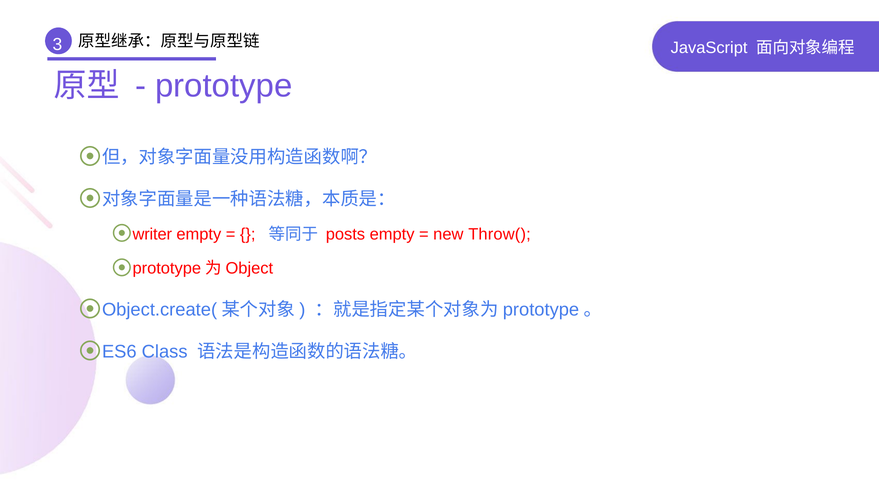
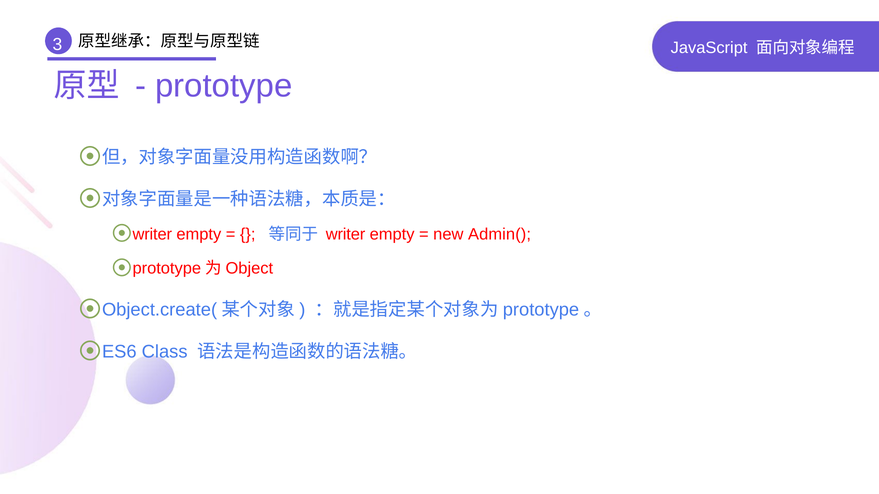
posts: posts -> writer (346, 235)
Throw(: Throw( -> Admin( (500, 235)
